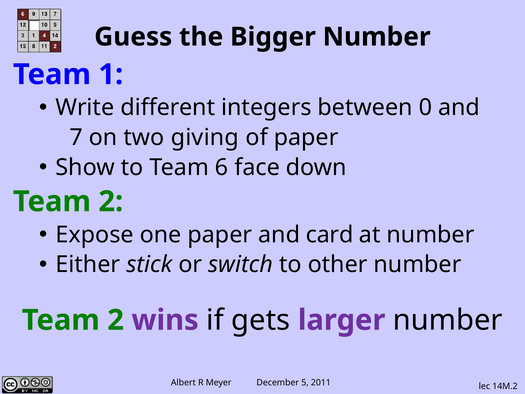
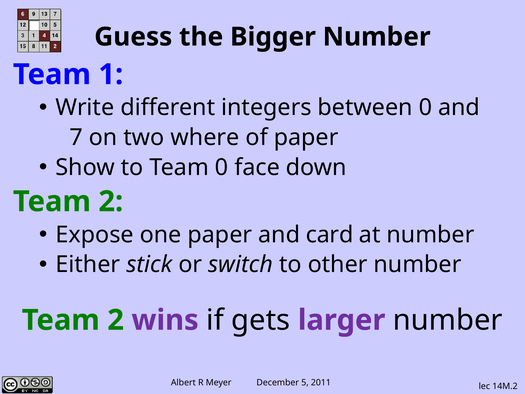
giving: giving -> where (205, 137)
Team 6: 6 -> 0 (222, 167)
